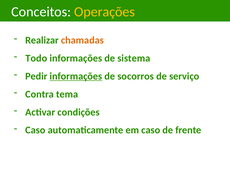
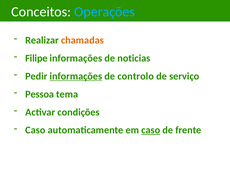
Operações colour: yellow -> light blue (105, 12)
Todo: Todo -> Filipe (36, 58)
sistema: sistema -> noticias (134, 58)
socorros: socorros -> controlo (136, 76)
Contra: Contra -> Pessoa (40, 94)
caso underline: none -> present (151, 130)
